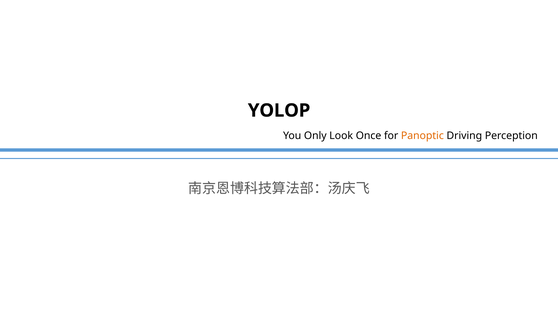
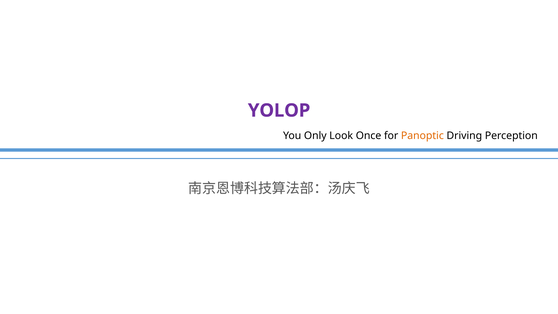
YOLOP colour: black -> purple (279, 110)
